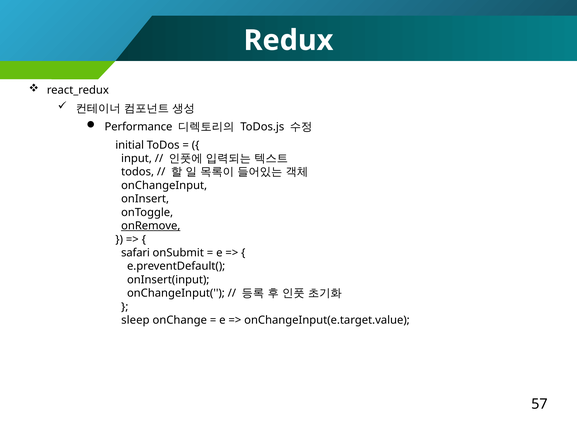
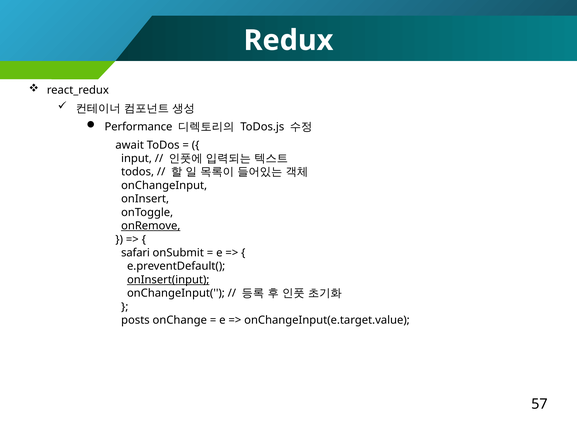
initial: initial -> await (130, 145)
onInsert(input underline: none -> present (168, 280)
sleep: sleep -> posts (135, 320)
